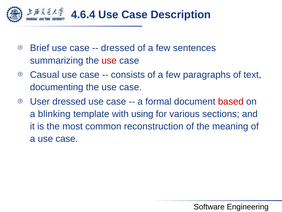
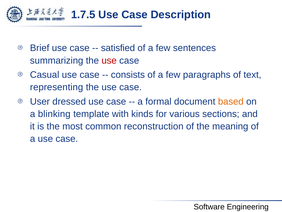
4.6.4: 4.6.4 -> 1.7.5 (83, 15)
dressed: dressed -> satisfied (118, 48)
documenting: documenting -> representing (57, 87)
based colour: red -> orange (231, 101)
using: using -> kinds (142, 114)
